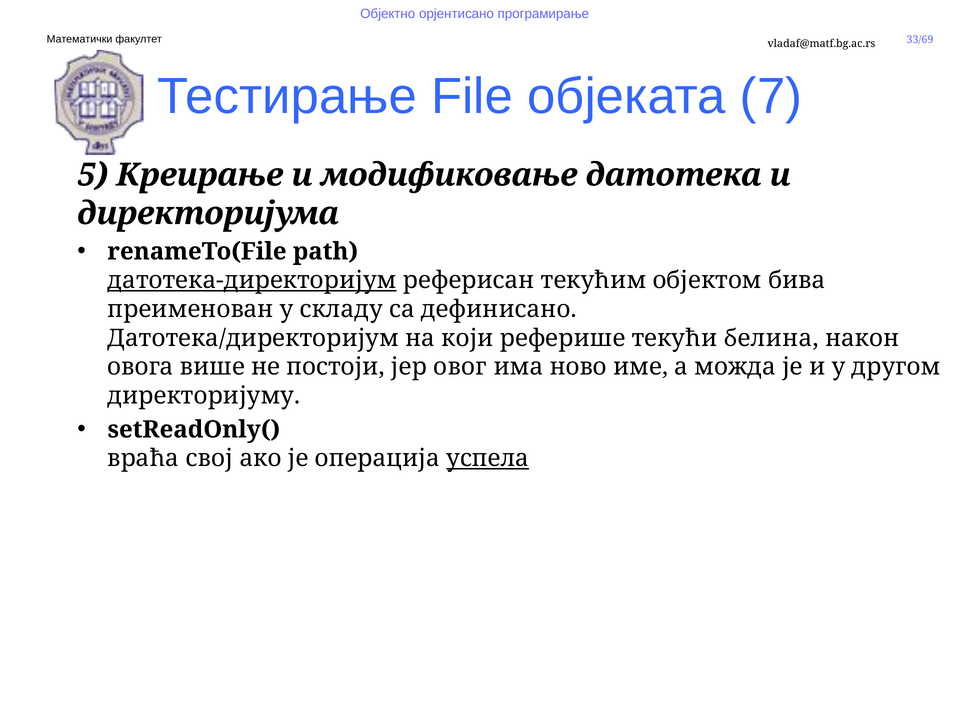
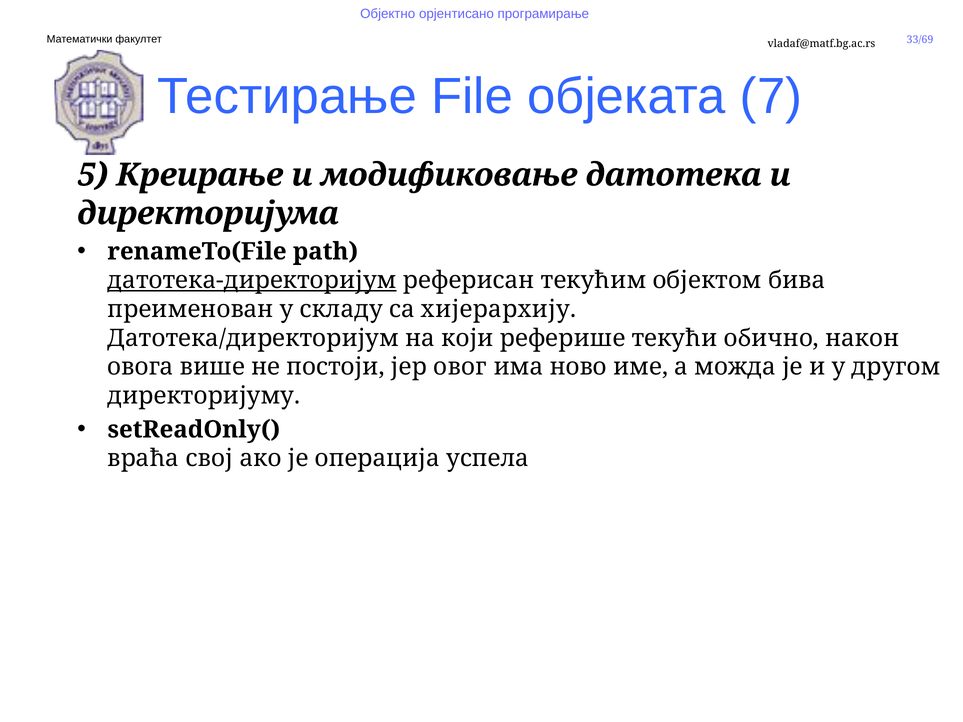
дефинисано: дефинисано -> хијерархију (499, 309)
белина: белина -> обично (771, 338)
успела underline: present -> none (488, 459)
